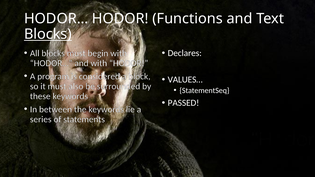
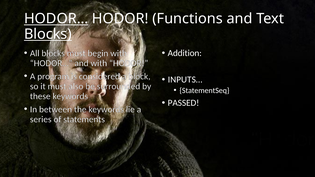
HODOR… underline: none -> present (56, 19)
Declares: Declares -> Addition (185, 53)
VALUES…: VALUES… -> INPUTS… (185, 80)
